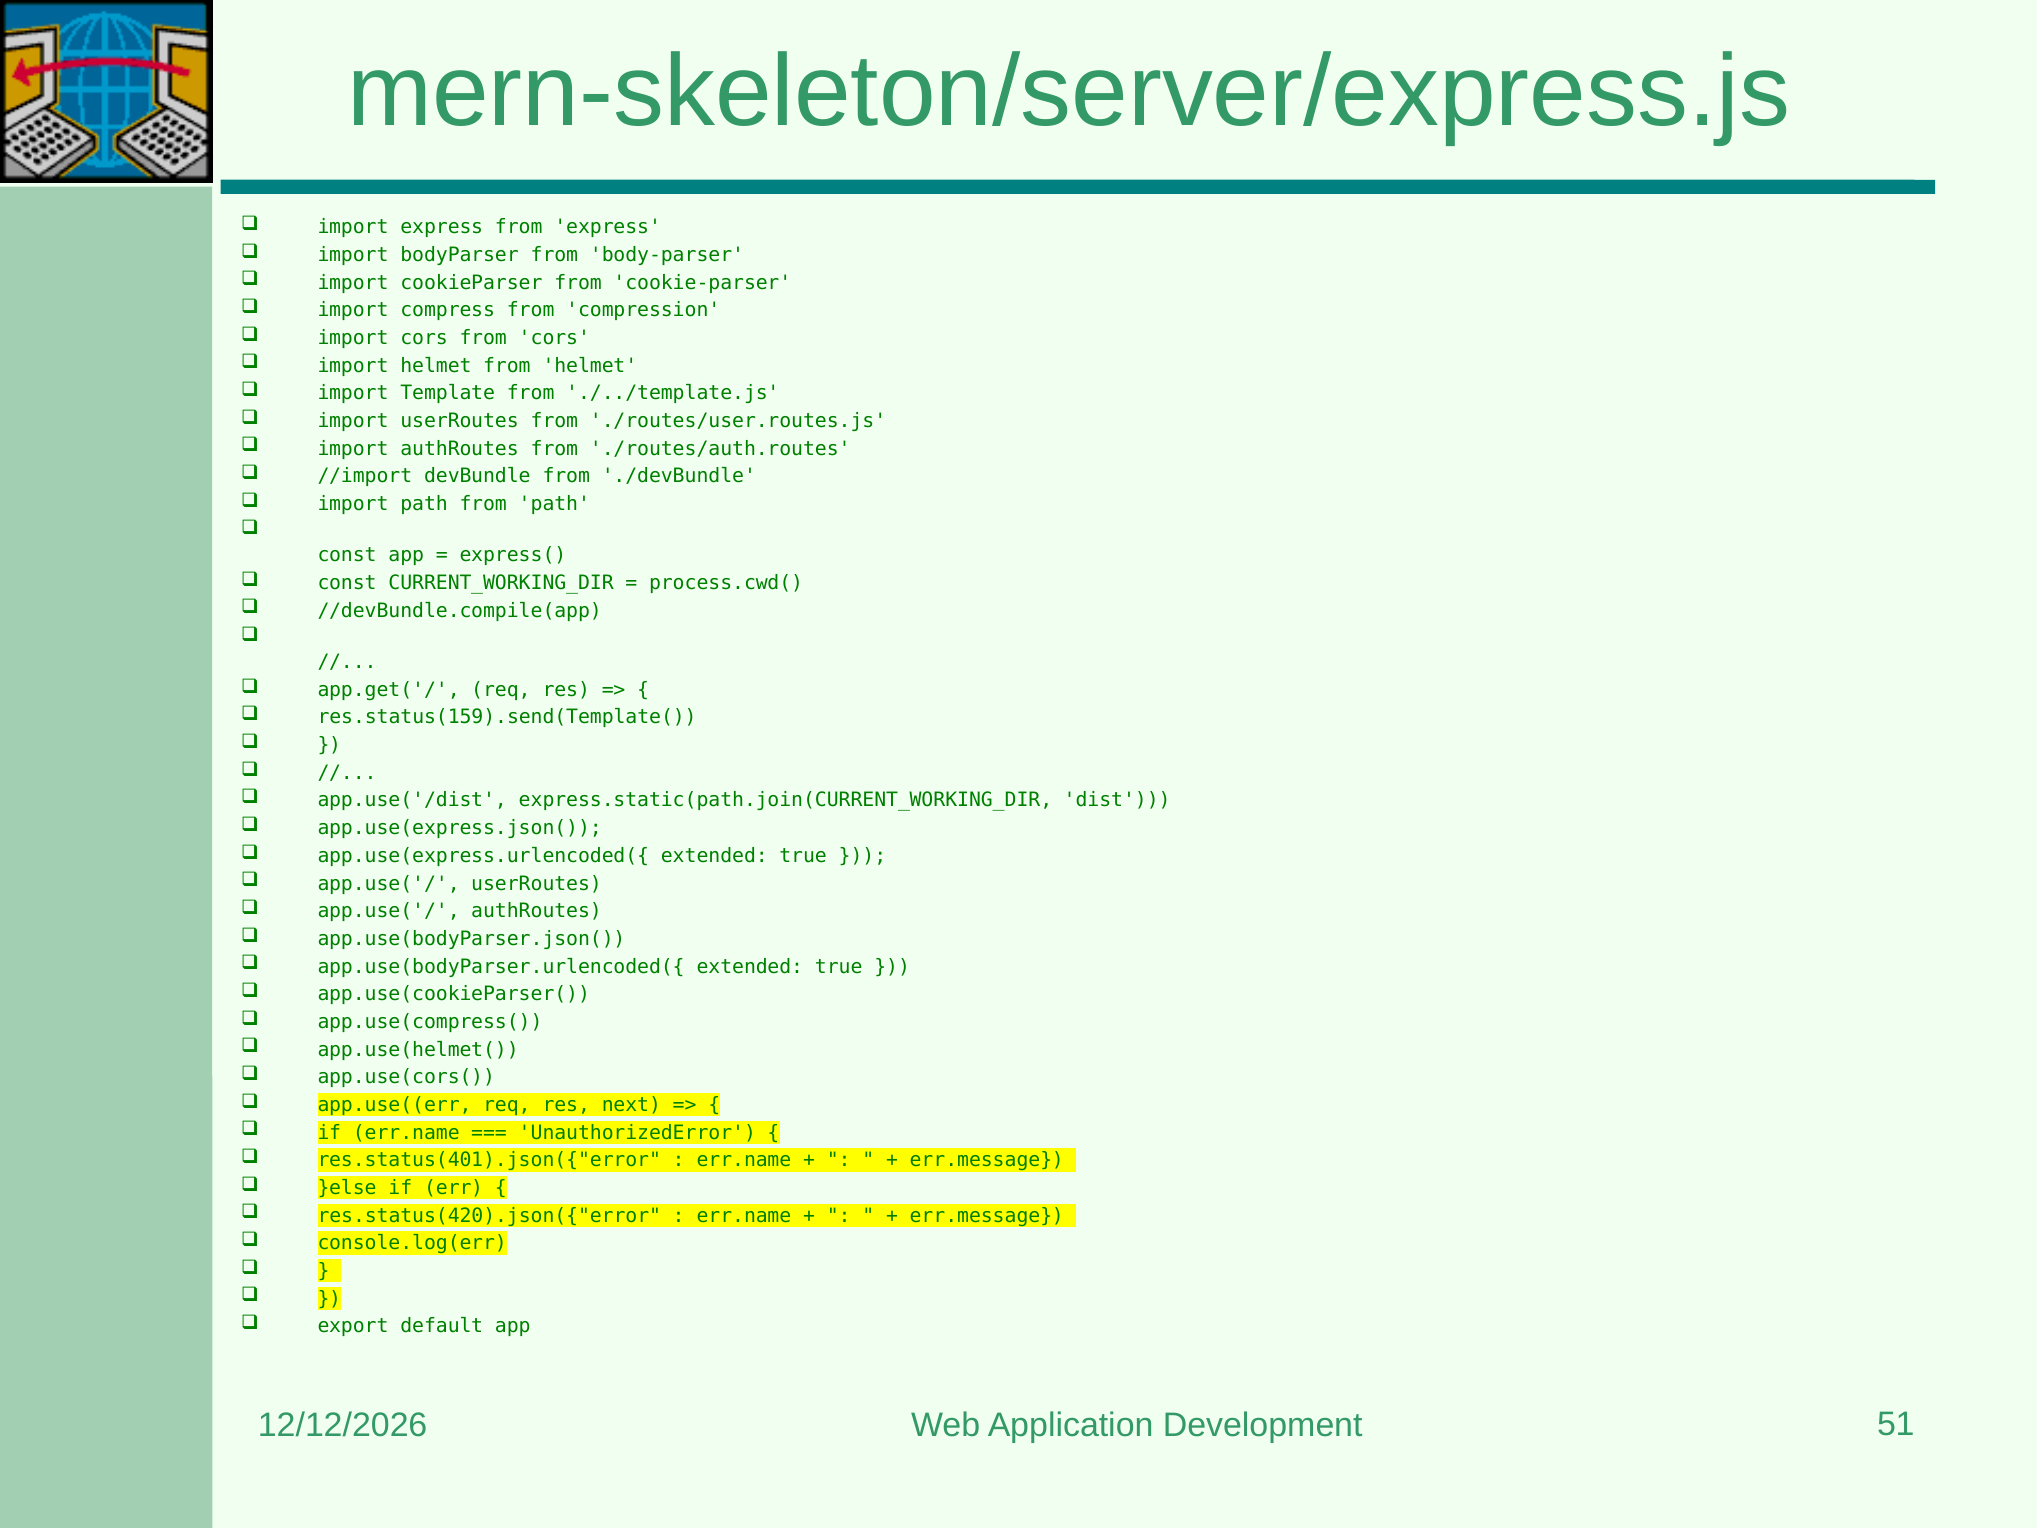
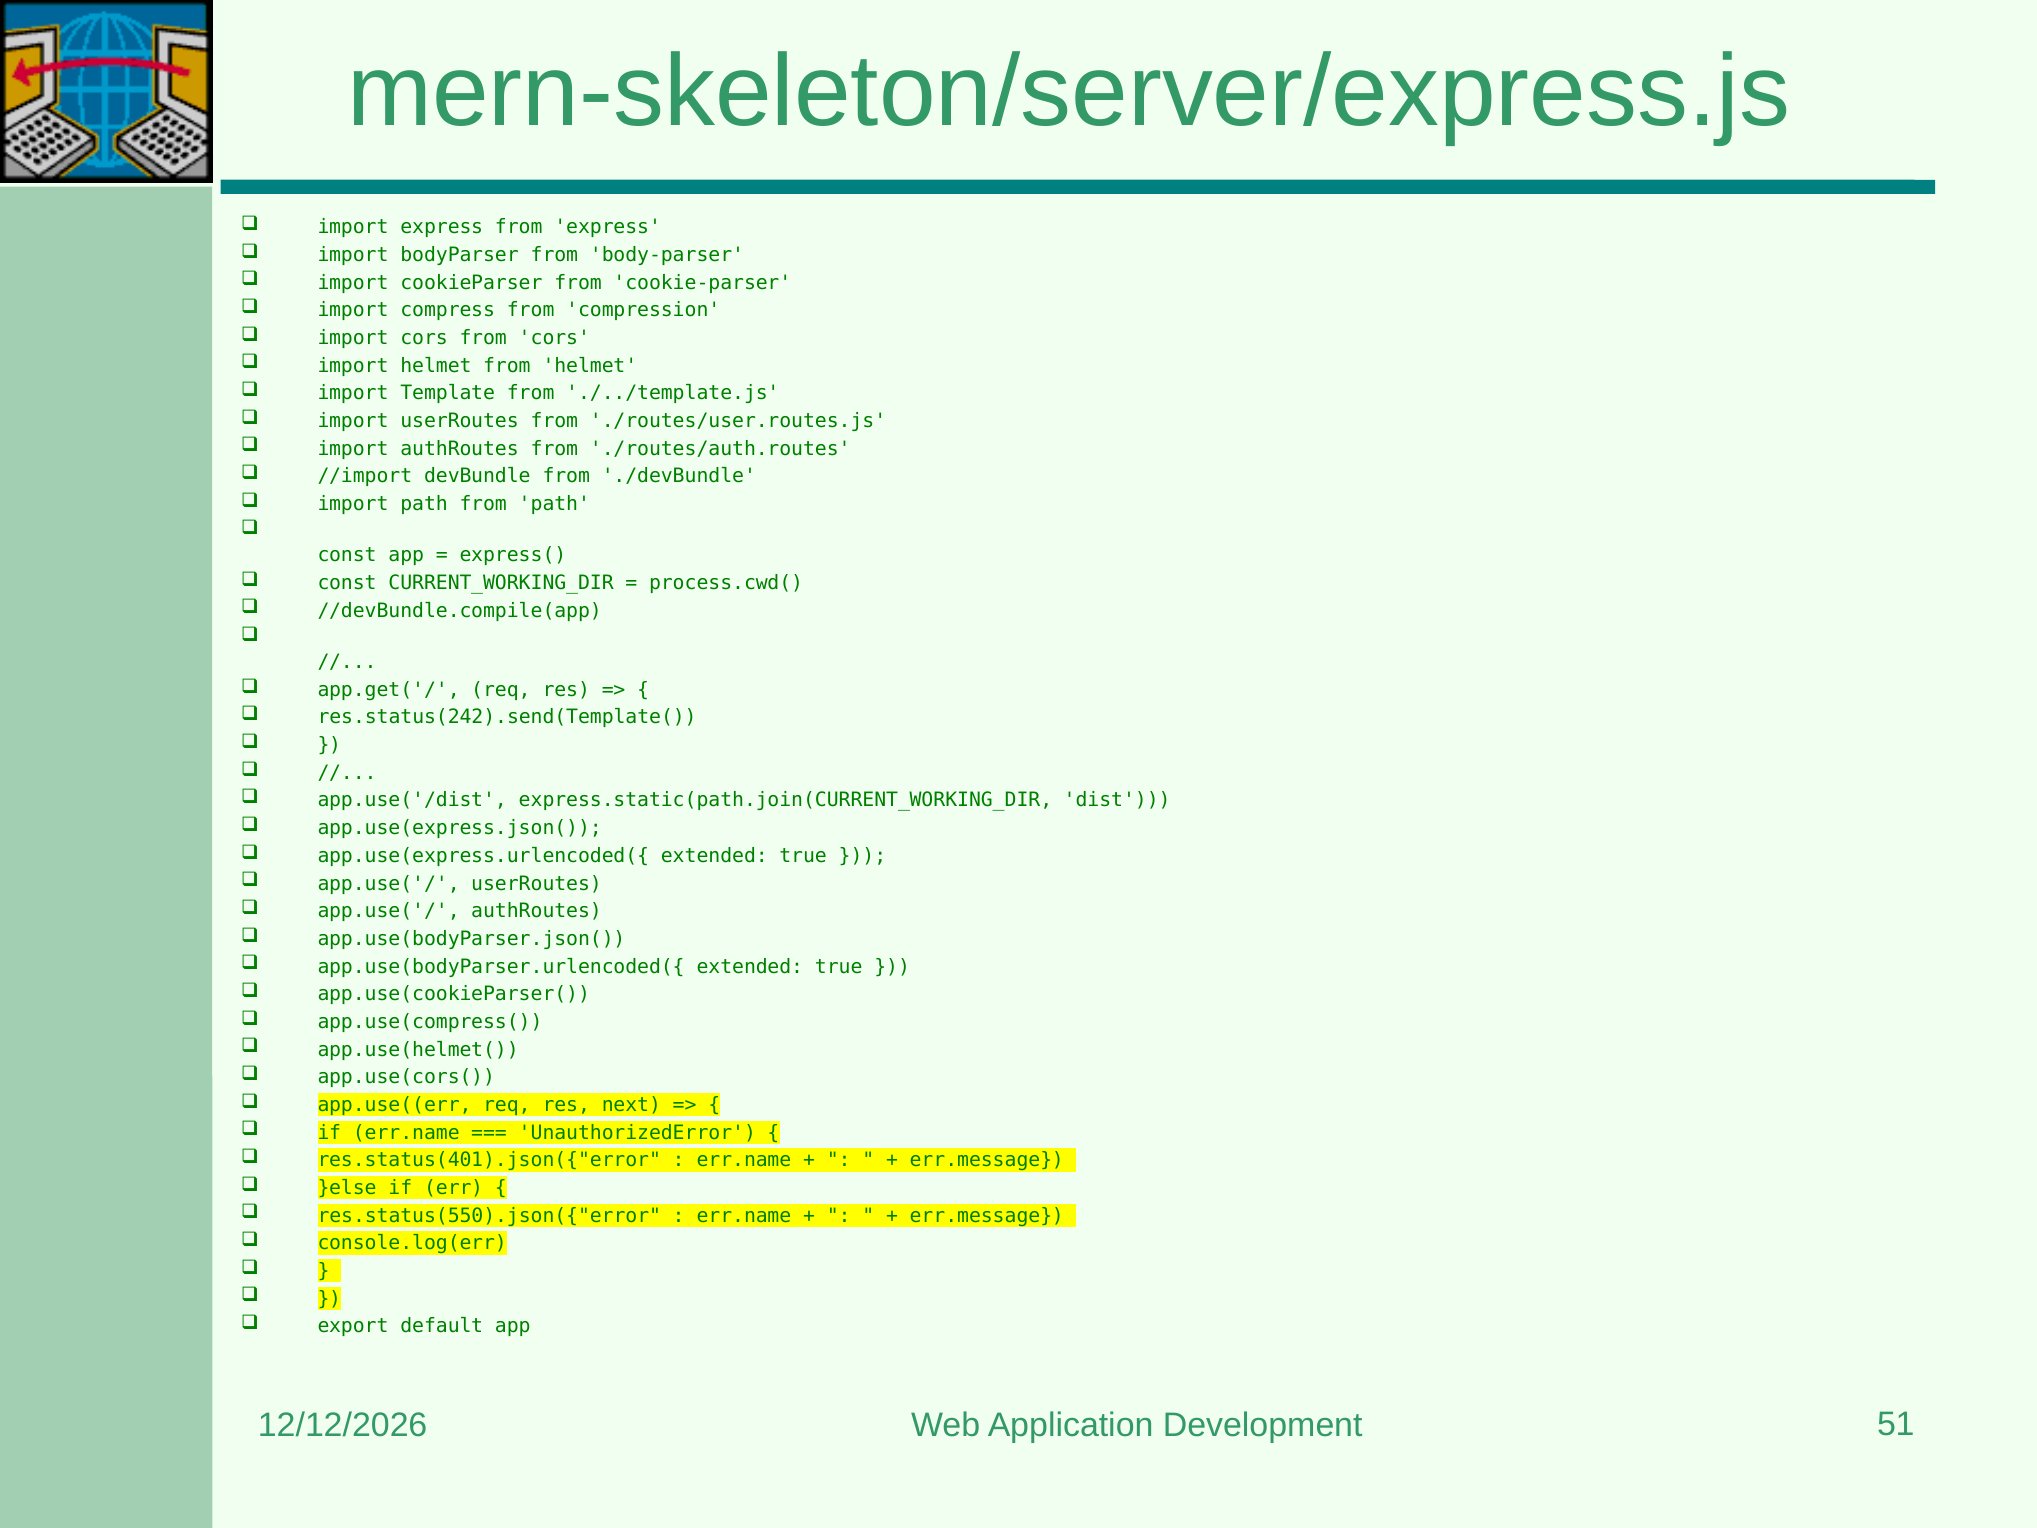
res.status(159).send(Template(: res.status(159).send(Template( -> res.status(242).send(Template( (507, 717)
res.status(420).json({"error: res.status(420).json({"error -> res.status(550).json({"error (489, 1215)
